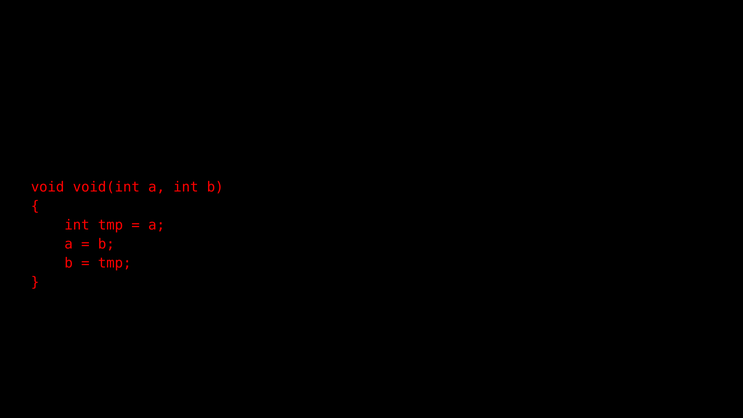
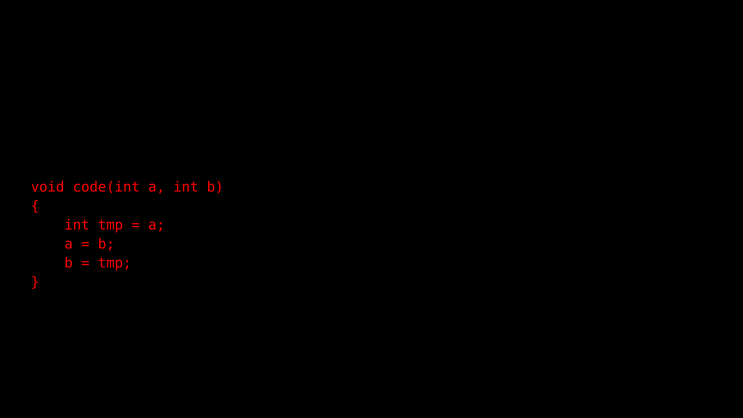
void(int: void(int -> code(int (106, 187)
